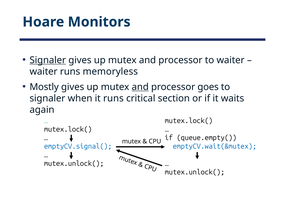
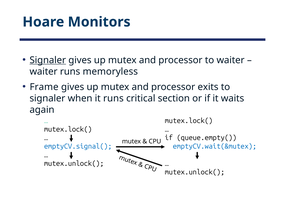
Mostly: Mostly -> Frame (44, 87)
and underline: present -> none (140, 87)
goes: goes -> exits (208, 87)
